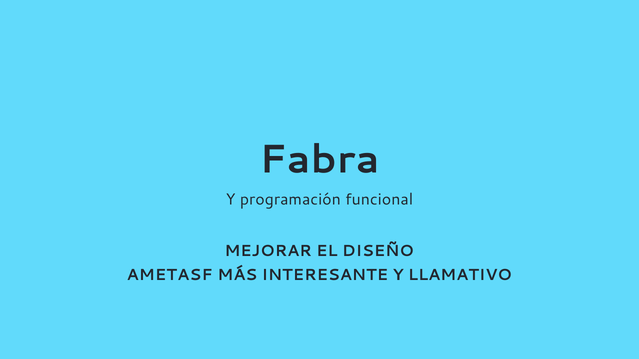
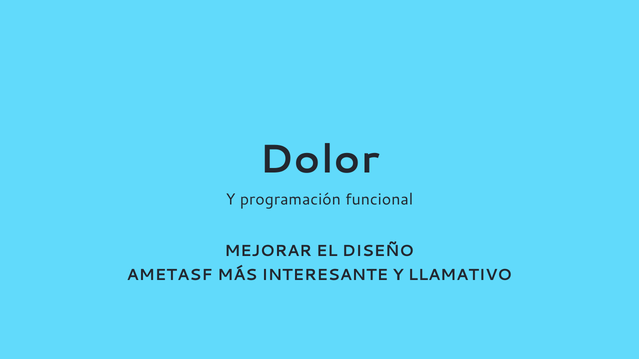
Fabra: Fabra -> Dolor (319, 160)
